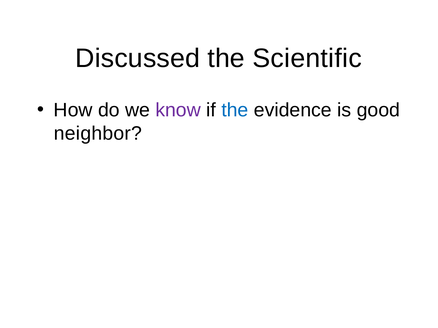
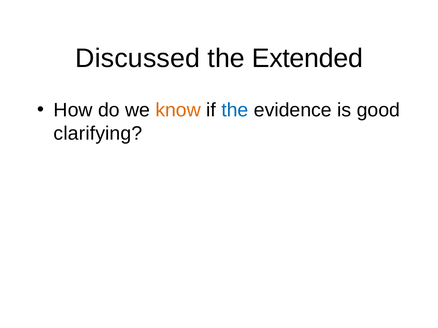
Scientific: Scientific -> Extended (307, 58)
know colour: purple -> orange (178, 110)
neighbor: neighbor -> clarifying (98, 133)
